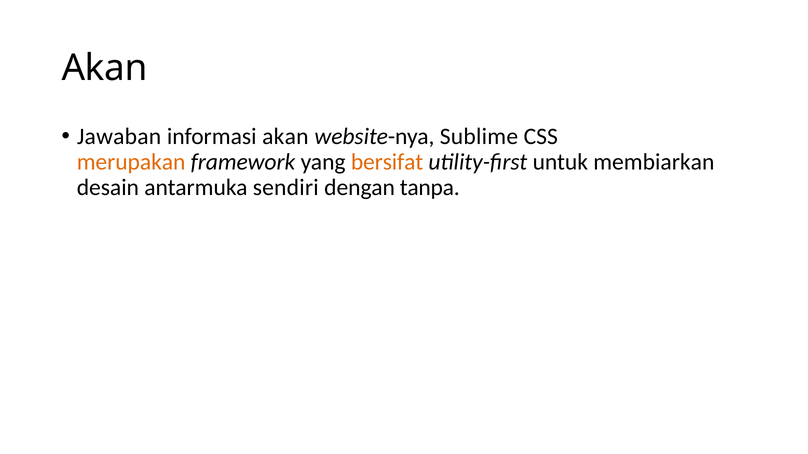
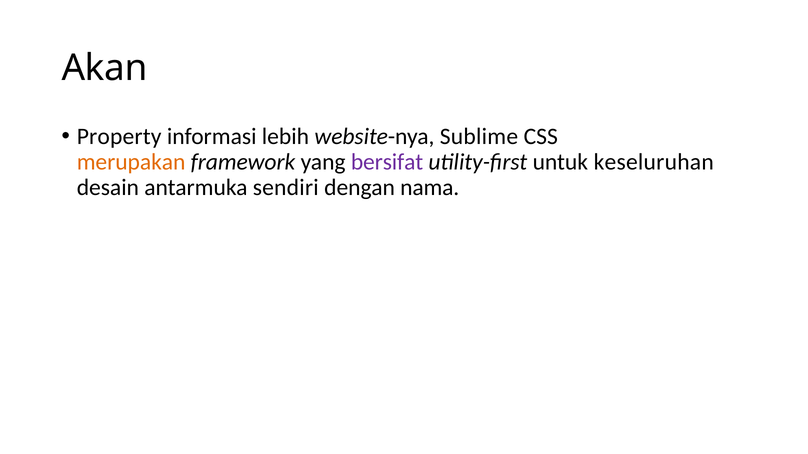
Jawaban: Jawaban -> Property (119, 137)
informasi akan: akan -> lebih (285, 137)
bersifat colour: orange -> purple (387, 162)
membiarkan: membiarkan -> keseluruhan (654, 162)
tanpa: tanpa -> nama (430, 188)
